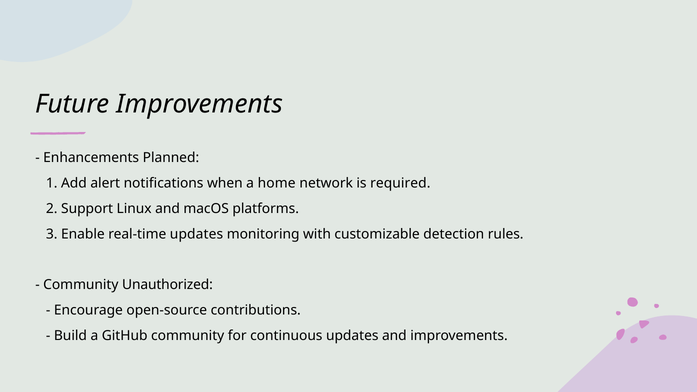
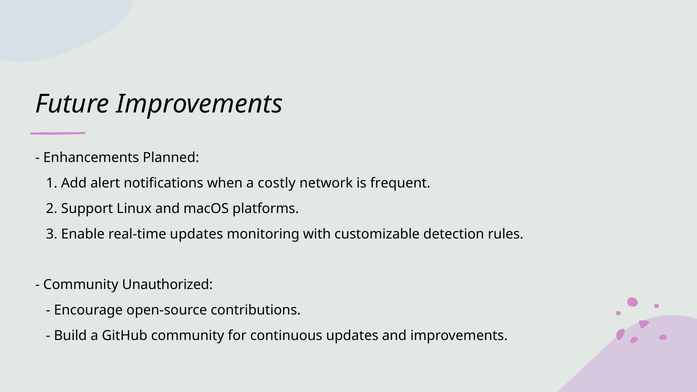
home: home -> costly (277, 183)
required: required -> frequent (400, 183)
